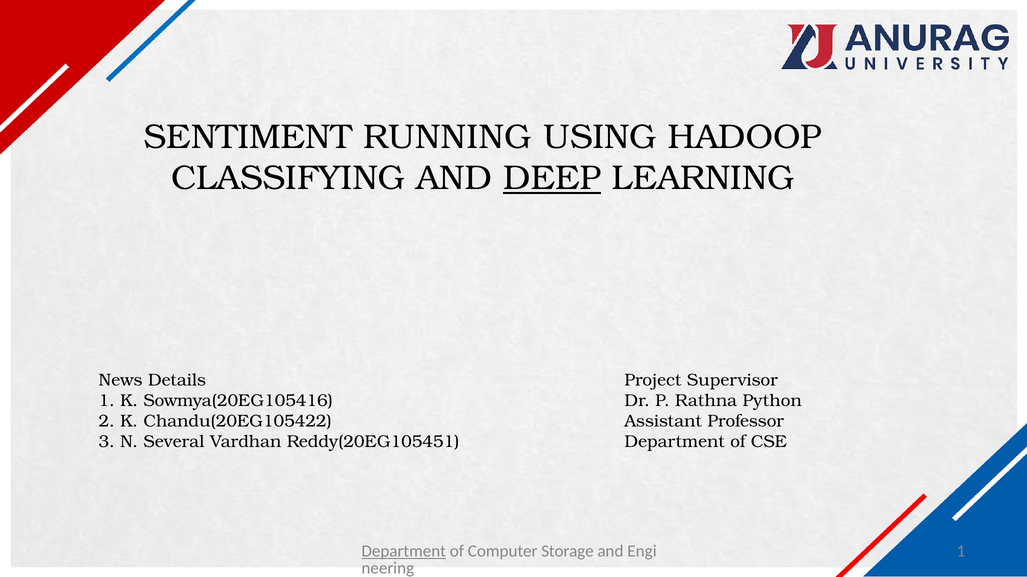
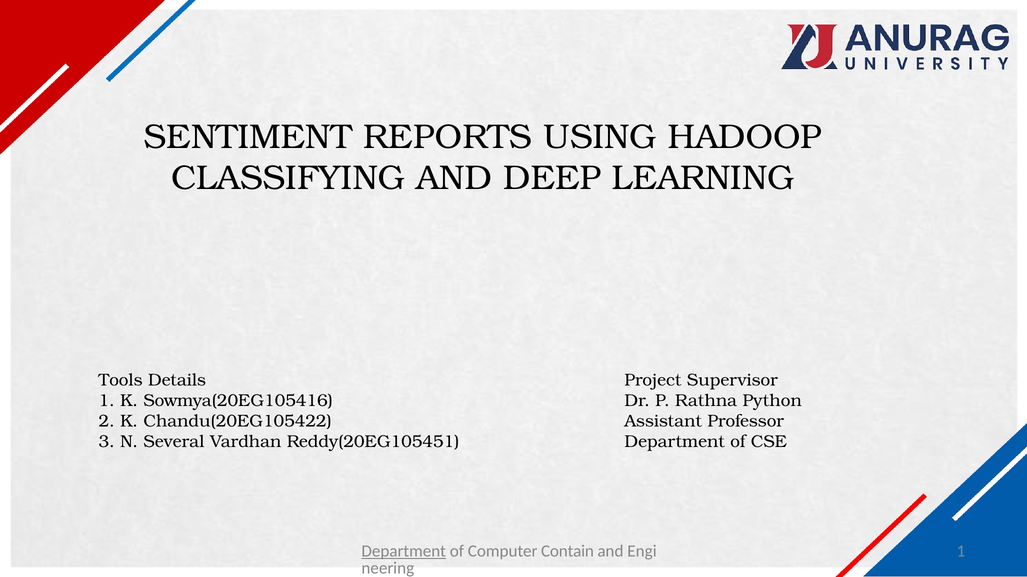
RUNNING: RUNNING -> REPORTS (447, 137)
DEEP underline: present -> none (552, 178)
News: News -> Tools (121, 380)
Storage: Storage -> Contain (567, 552)
